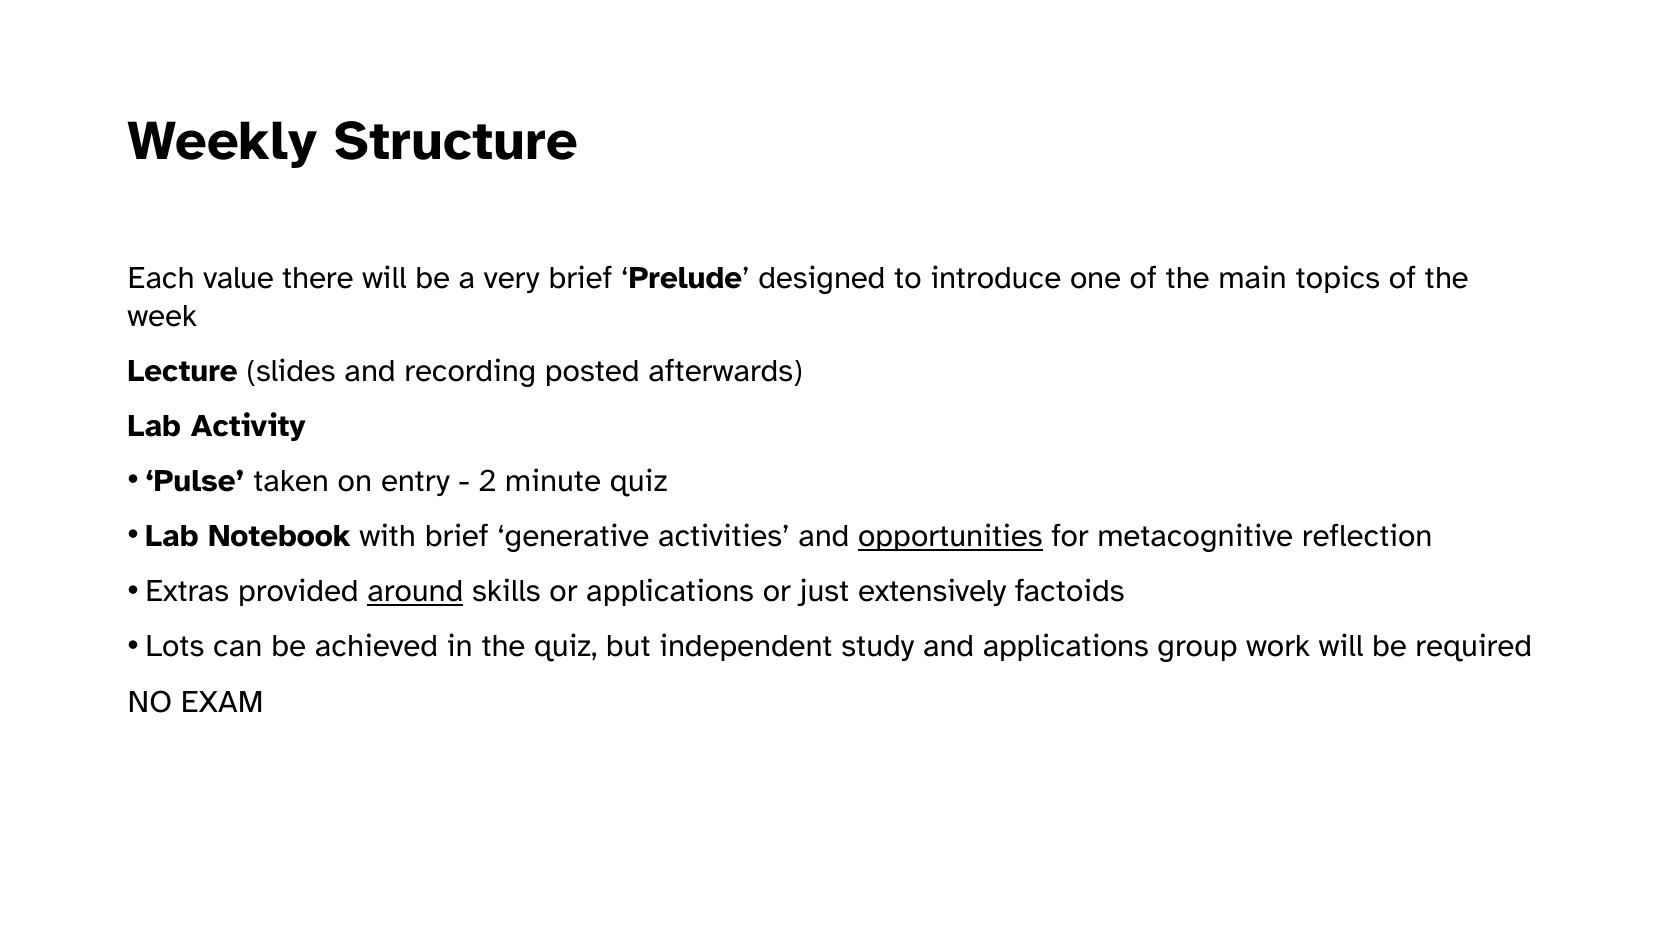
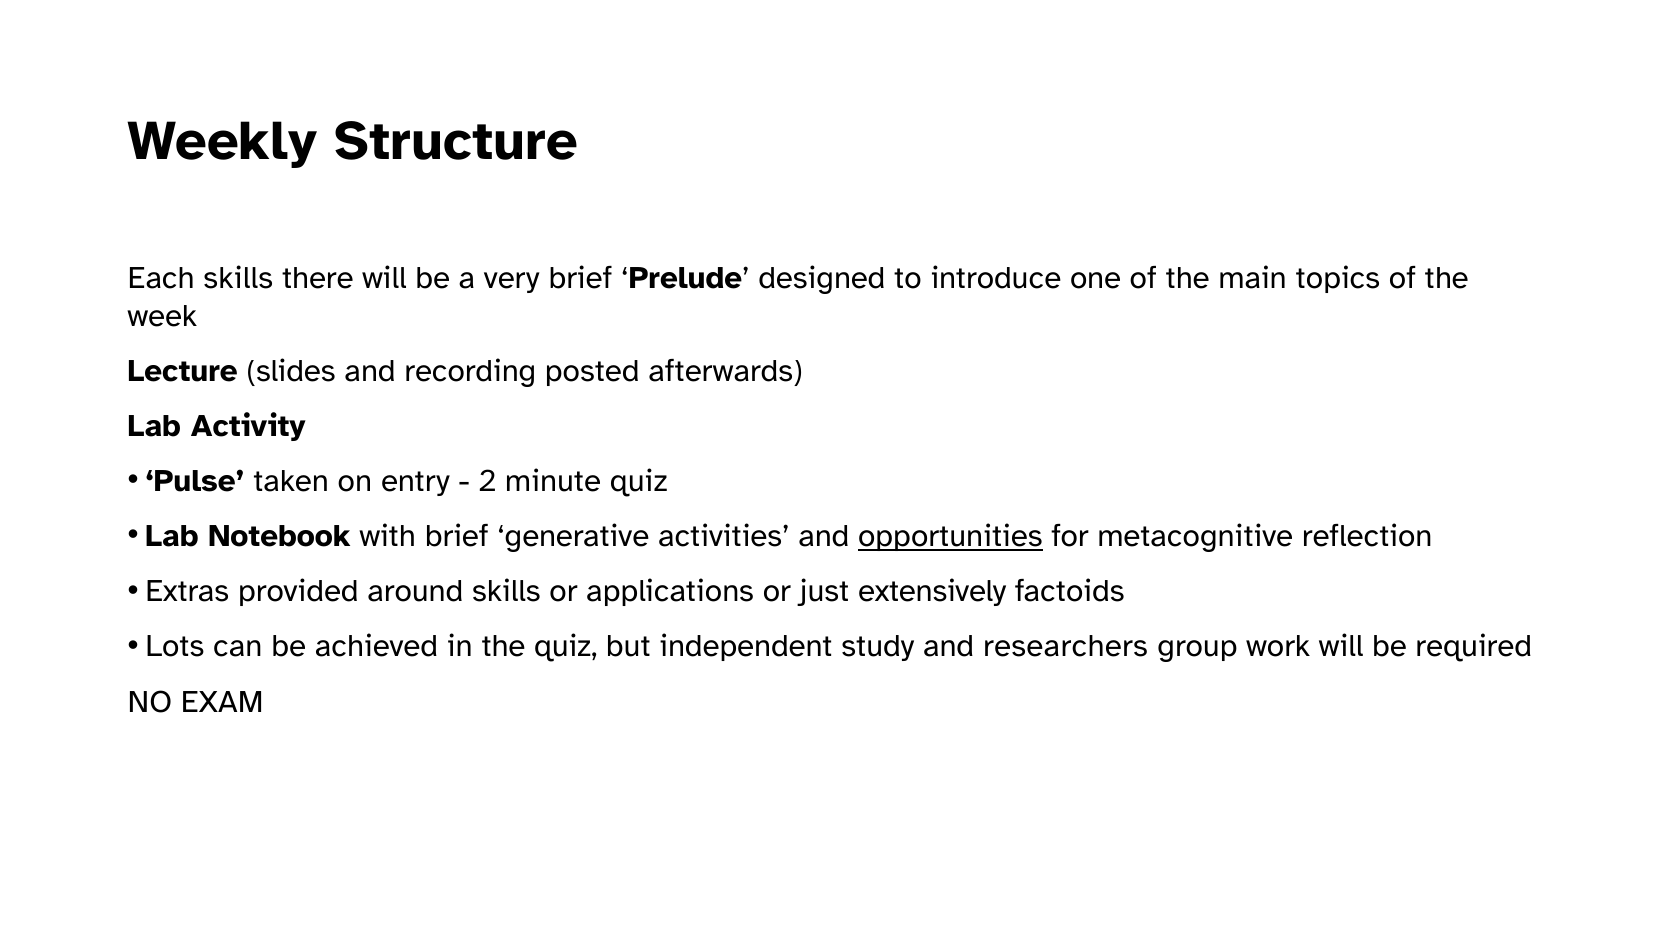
Each value: value -> skills (238, 278)
around underline: present -> none (415, 592)
and applications: applications -> researchers (1066, 647)
